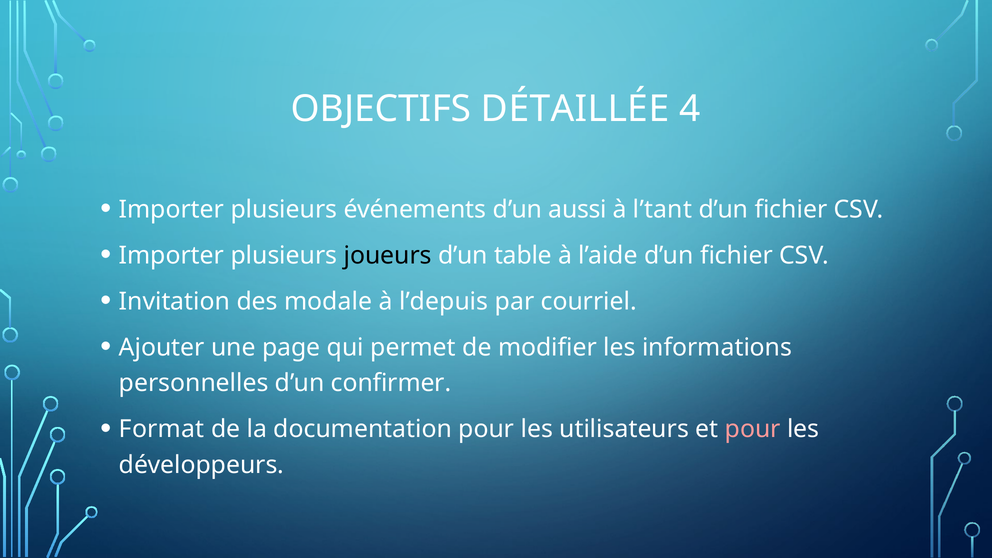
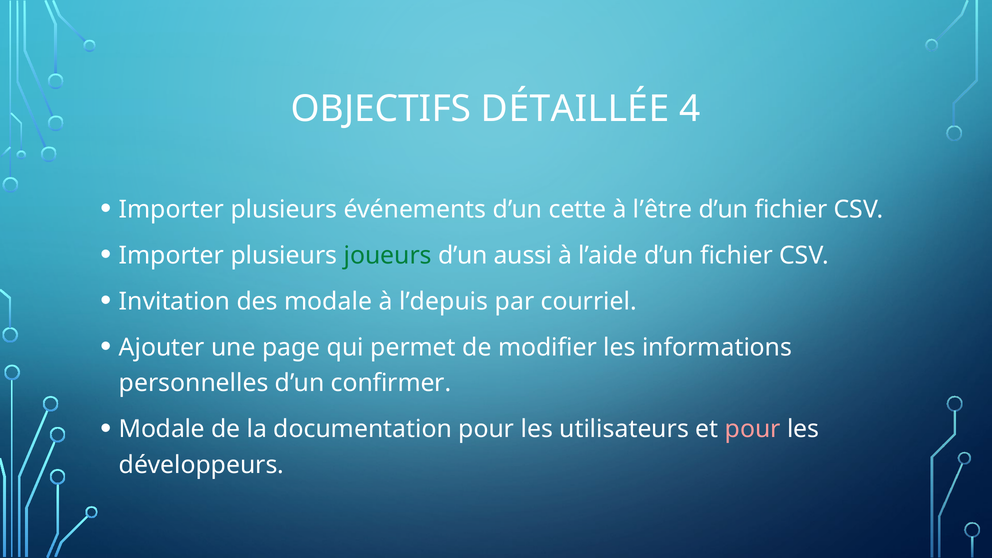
aussi: aussi -> cette (577, 209)
l’tant: l’tant -> l’être (663, 209)
joueurs colour: black -> green (388, 255)
table: table -> aussi (523, 255)
Format: Format -> Modale (162, 429)
